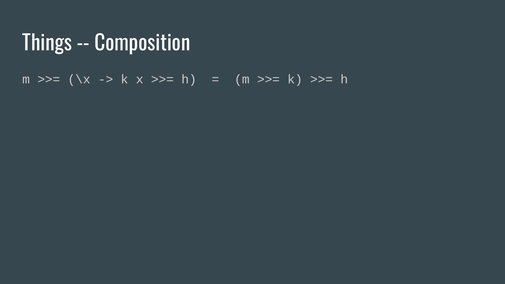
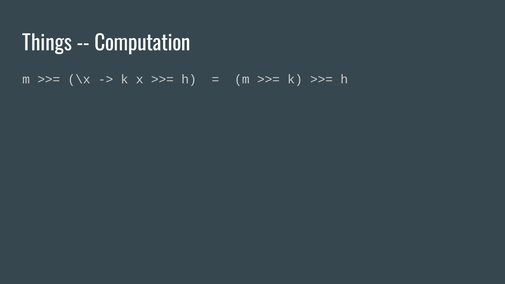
Composition: Composition -> Computation (142, 44)
